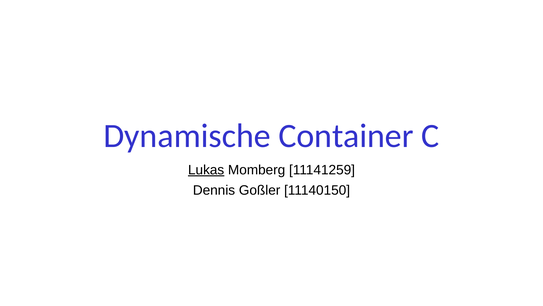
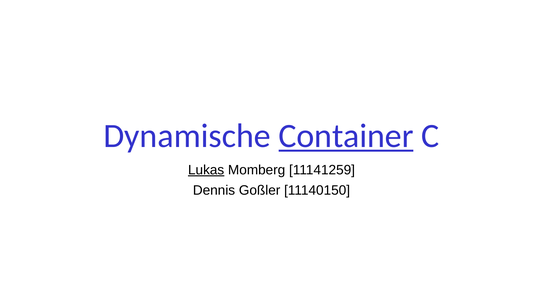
Container underline: none -> present (346, 136)
